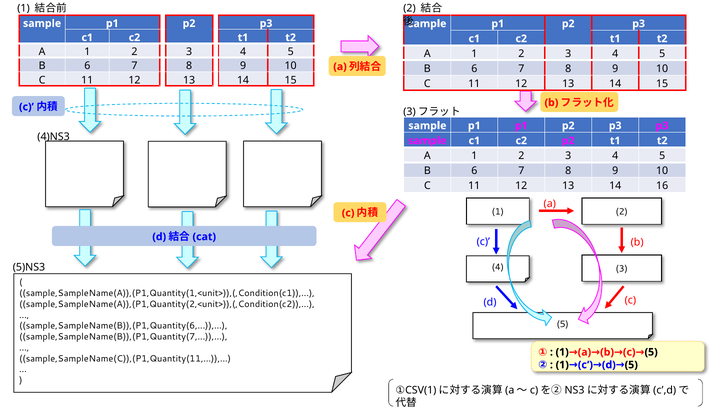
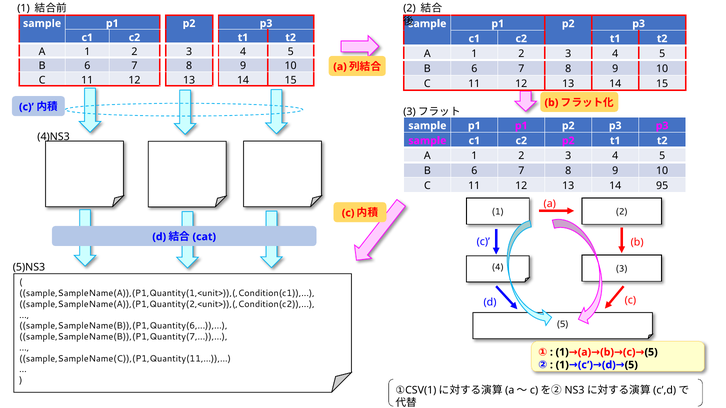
16: 16 -> 95 (662, 186)
